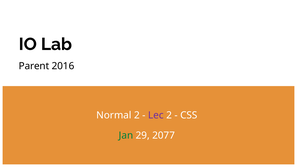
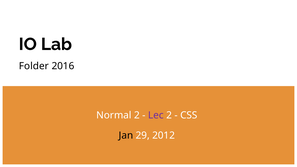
Parent: Parent -> Folder (34, 66)
Jan colour: green -> black (126, 136)
2077: 2077 -> 2012 (164, 136)
